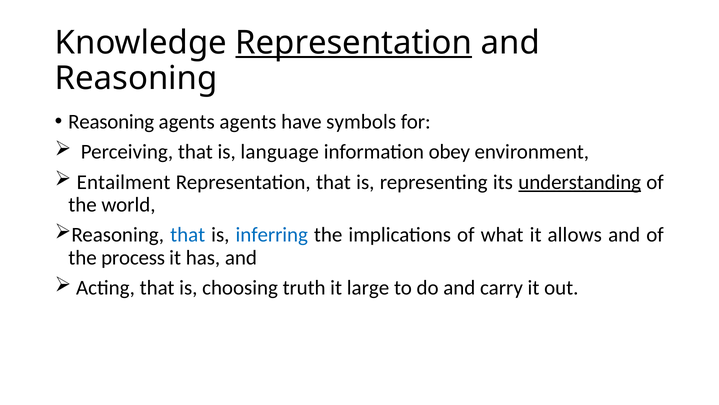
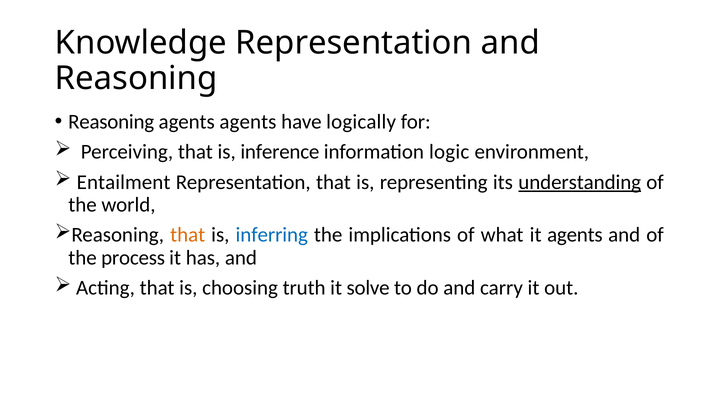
Representation underline: present -> none (354, 43)
symbols: symbols -> logically (361, 122)
language: language -> inference (280, 152)
obey: obey -> logic (449, 152)
that colour: blue -> orange (188, 235)
it allows: allows -> agents (575, 235)
large: large -> solve (368, 287)
